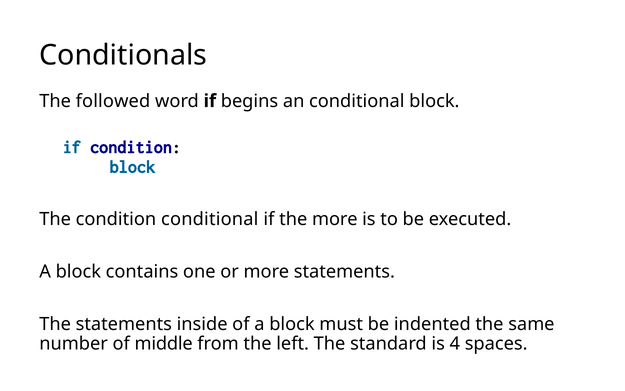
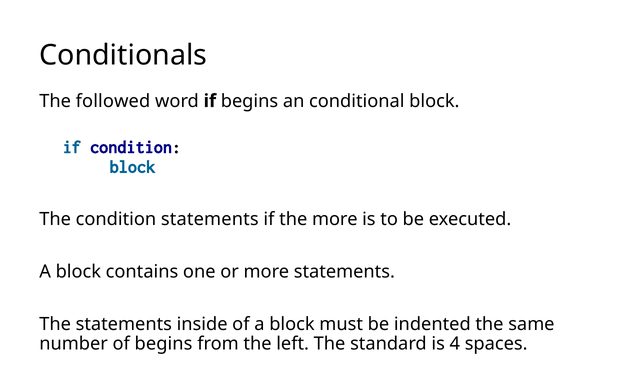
condition conditional: conditional -> statements (210, 219)
of middle: middle -> begins (164, 343)
